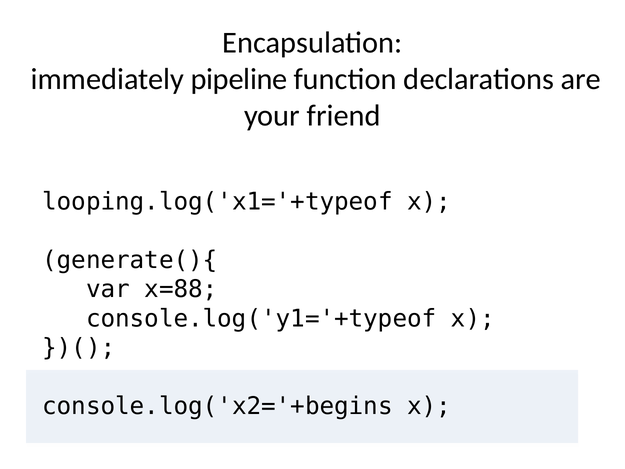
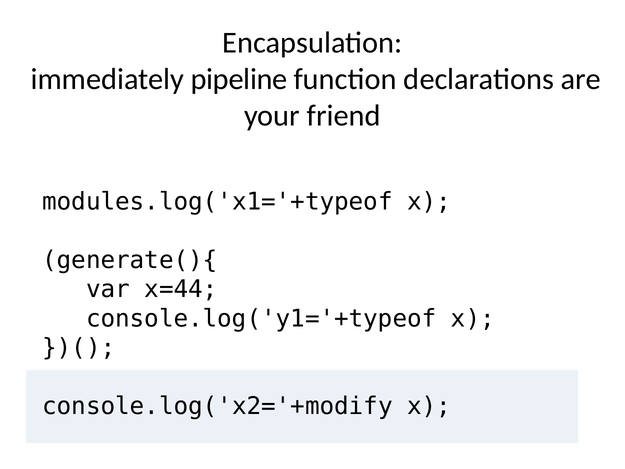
looping.log('x1='+typeof: looping.log('x1='+typeof -> modules.log('x1='+typeof (217, 202)
x=88: x=88 -> x=44 (181, 289)
console.log('x2='+begins: console.log('x2='+begins -> console.log('x2='+modify (217, 406)
